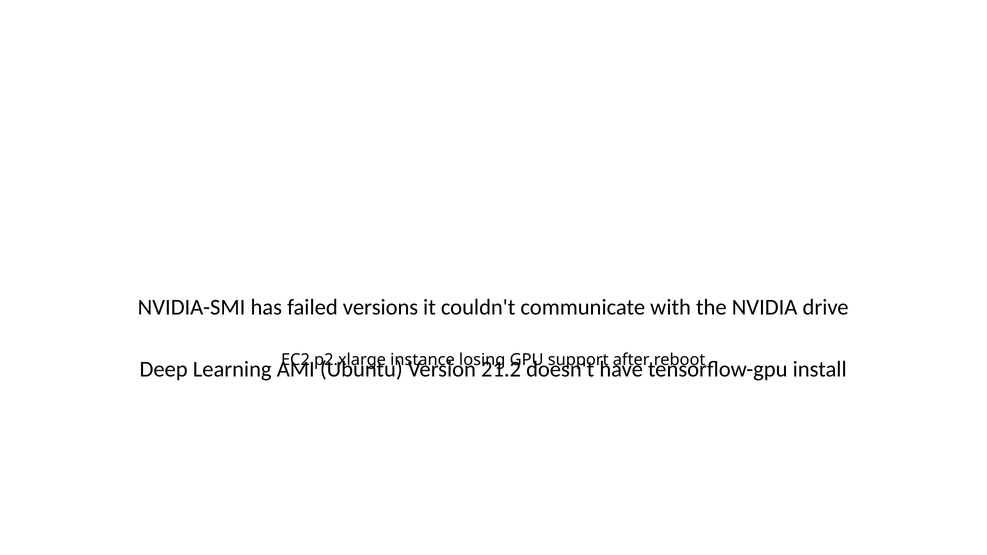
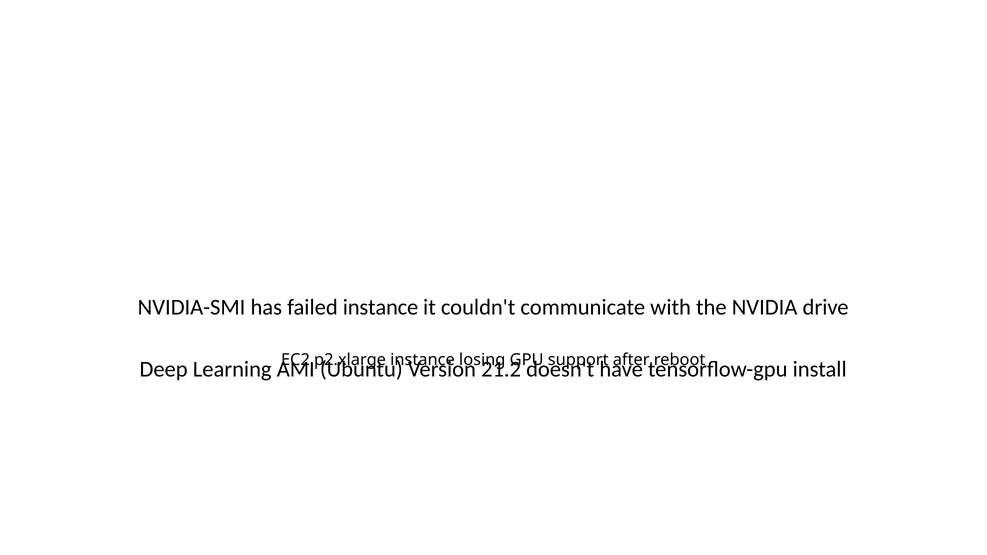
failed versions: versions -> instance (381, 307)
